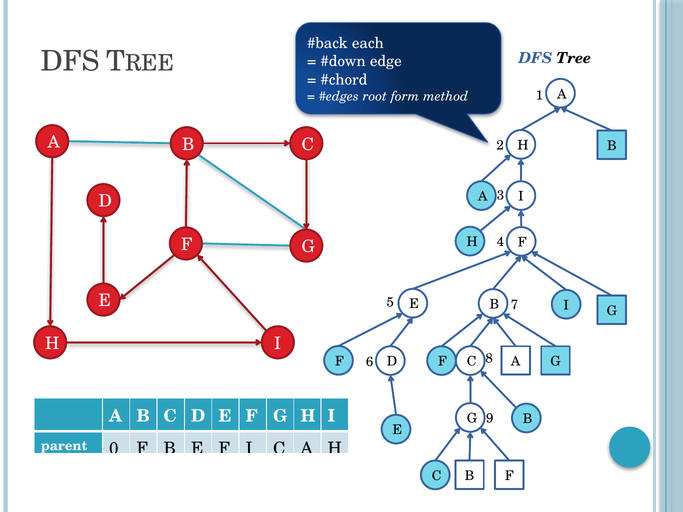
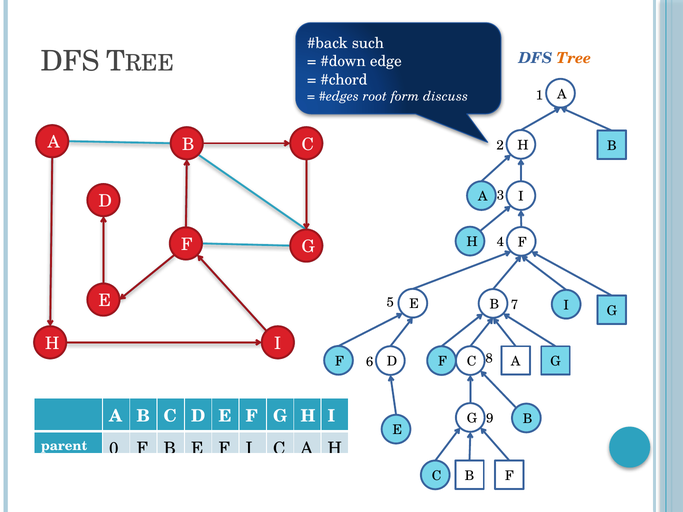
each: each -> such (368, 43)
Tree colour: black -> orange (574, 58)
method: method -> discuss (446, 97)
